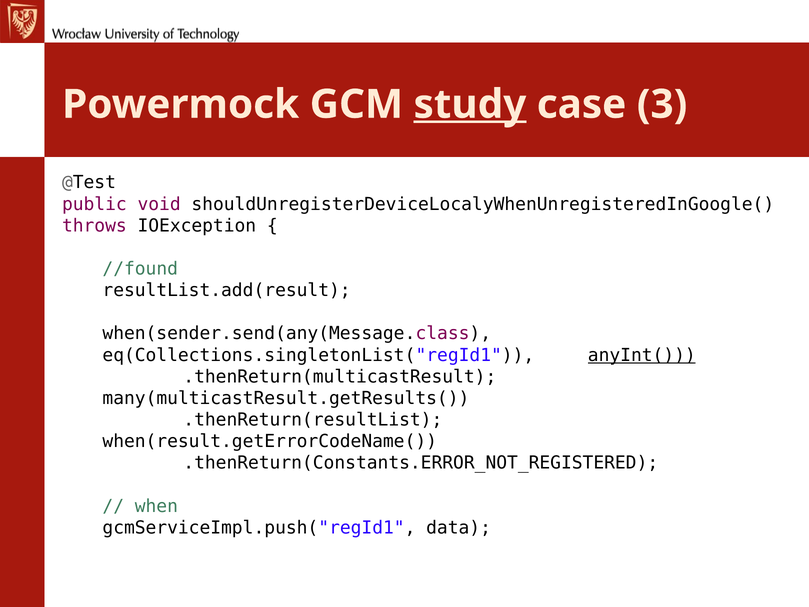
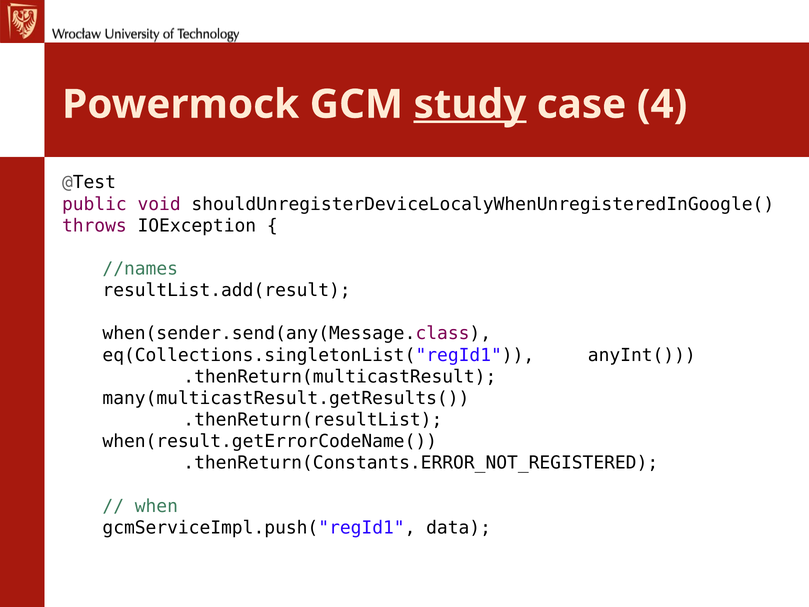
3: 3 -> 4 (662, 104)
//found: //found -> //names (140, 269)
anyInt( underline: present -> none (642, 355)
